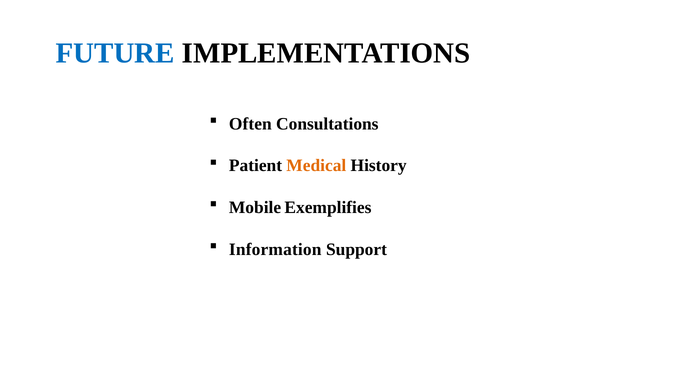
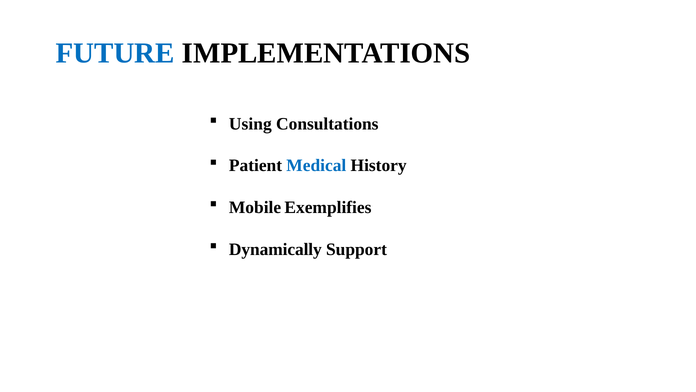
Often: Often -> Using (250, 124)
Medical colour: orange -> blue (316, 165)
Information: Information -> Dynamically (275, 249)
